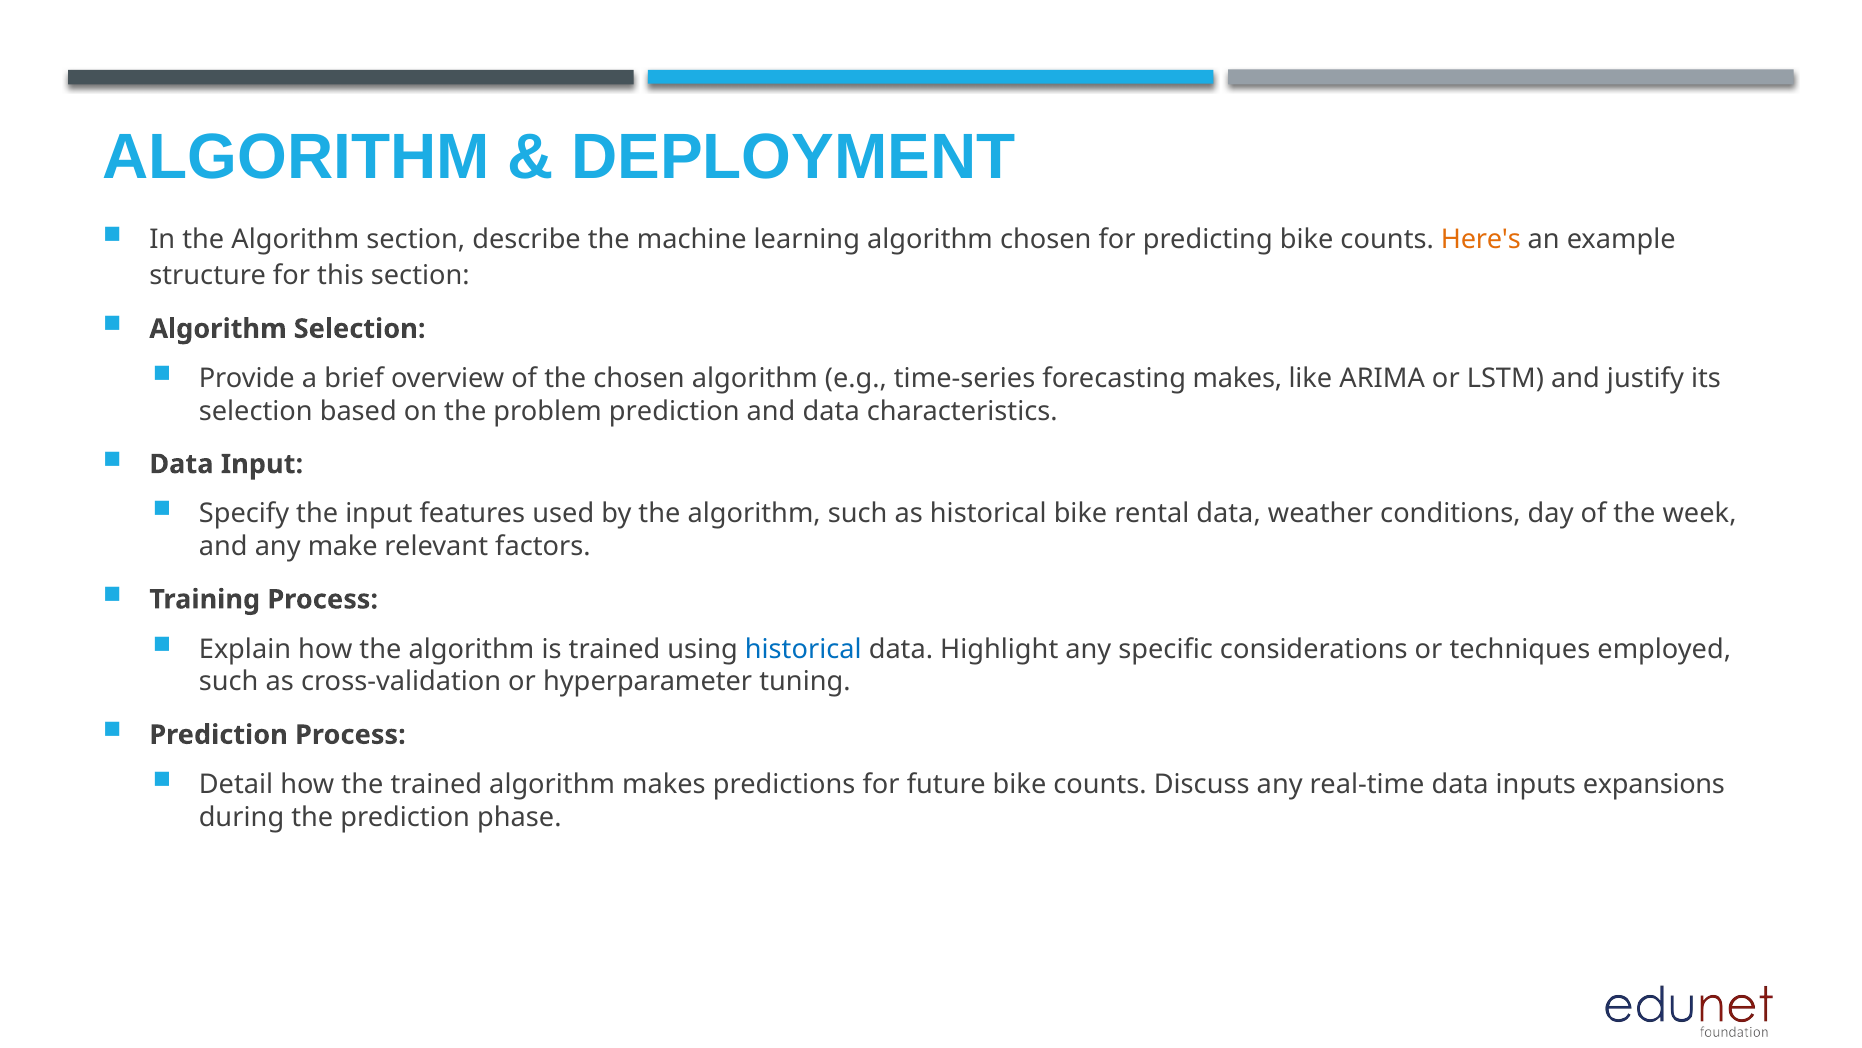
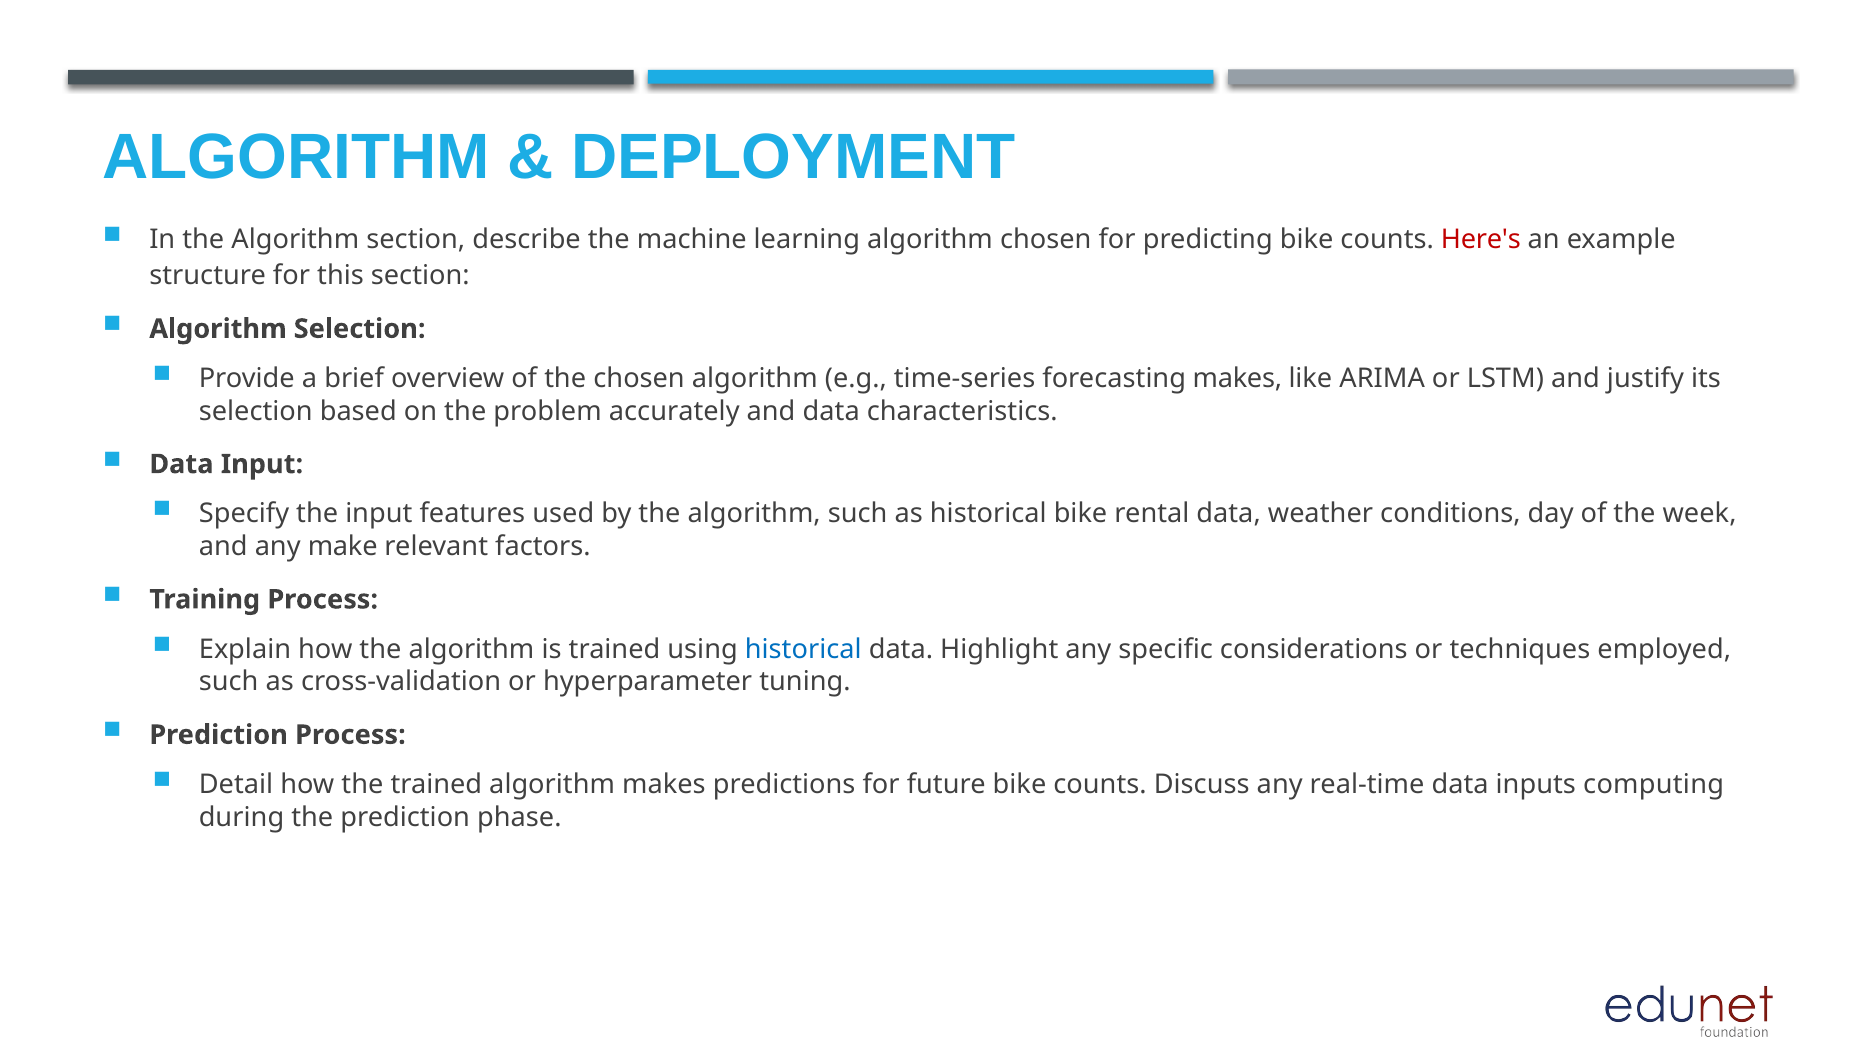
Here's colour: orange -> red (1481, 240)
problem prediction: prediction -> accurately (674, 411)
expansions: expansions -> computing (1654, 784)
